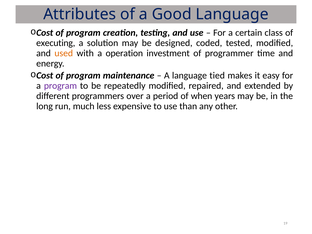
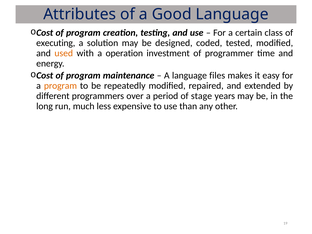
tied: tied -> files (217, 75)
program colour: purple -> orange (60, 86)
when: when -> stage (201, 96)
